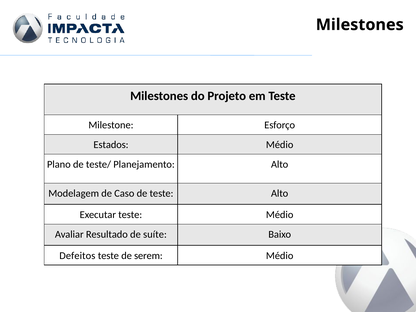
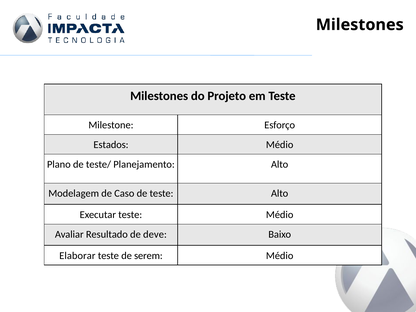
suíte: suíte -> deve (155, 235)
Defeitos: Defeitos -> Elaborar (77, 256)
